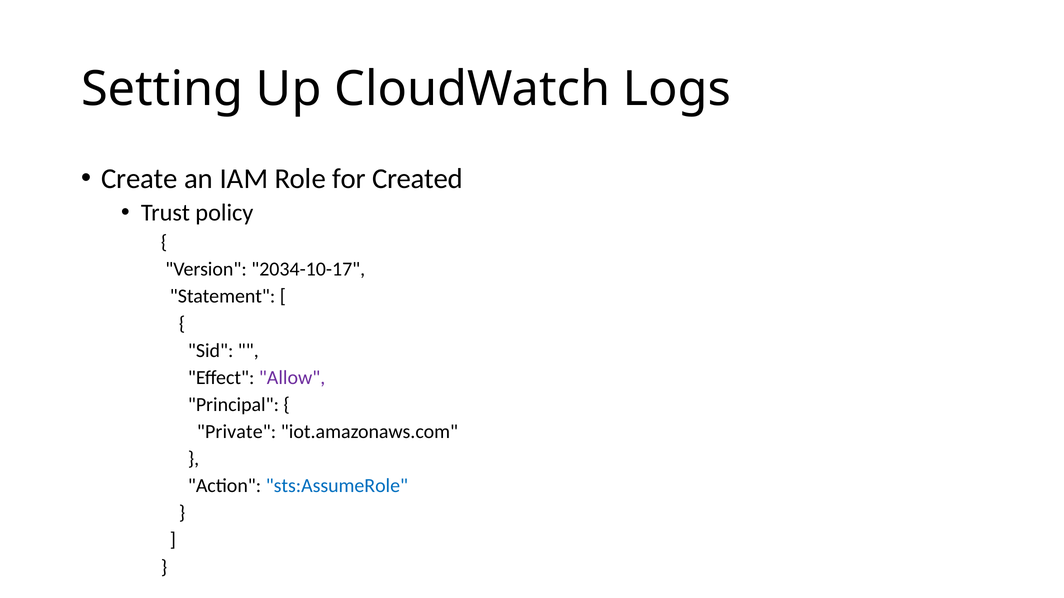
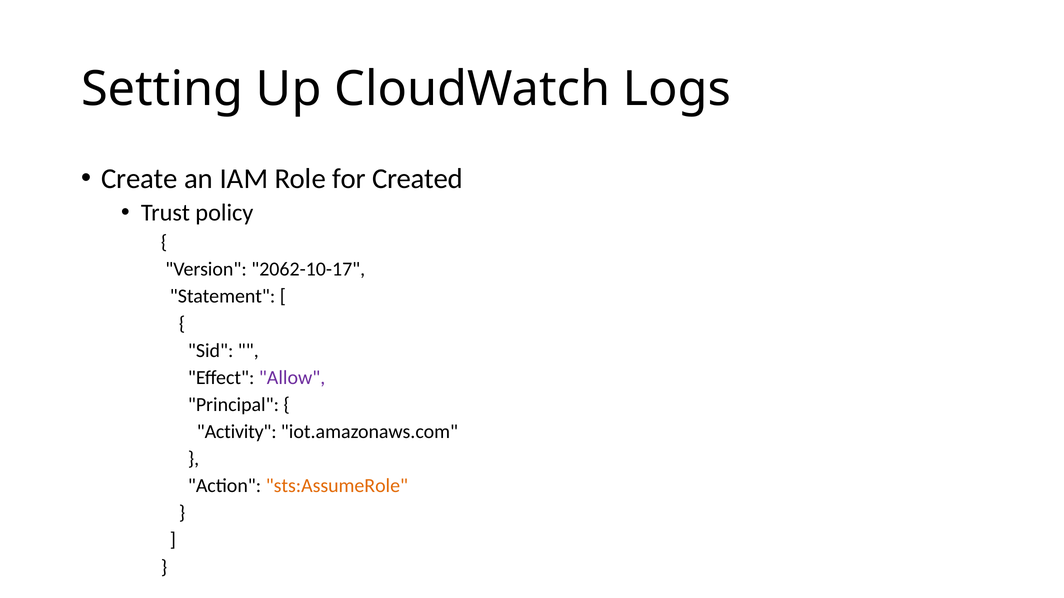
2034-10-17: 2034-10-17 -> 2062-10-17 (308, 270)
Private: Private -> Activity (237, 432)
sts:AssumeRole colour: blue -> orange (337, 486)
